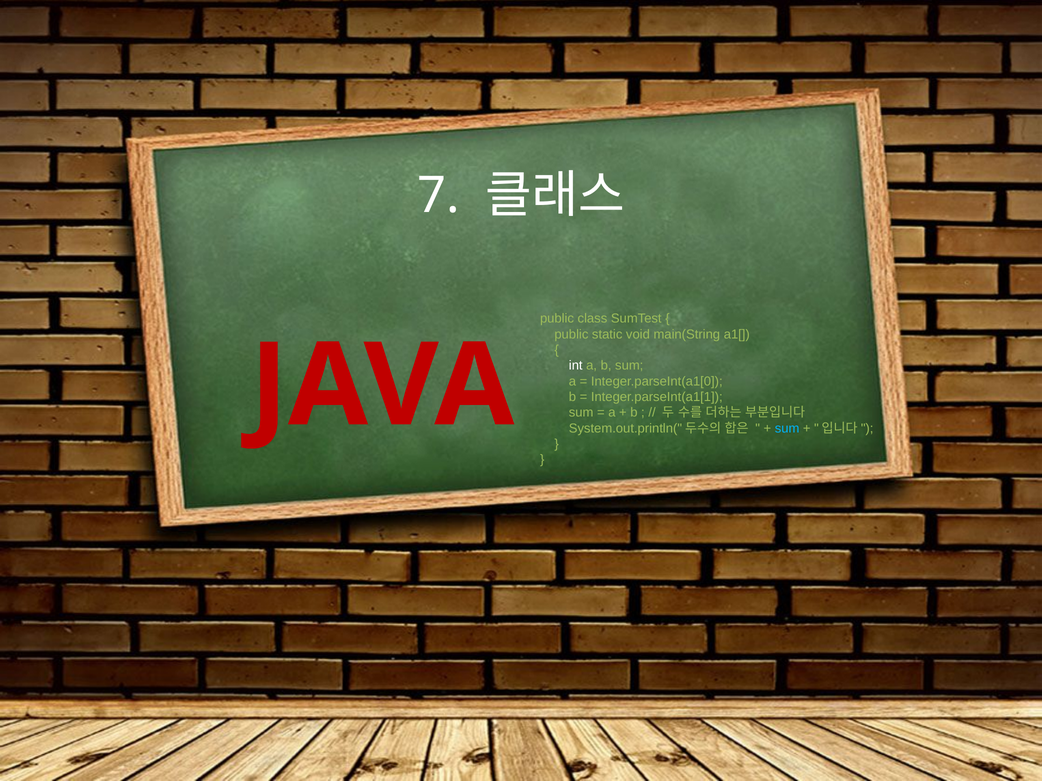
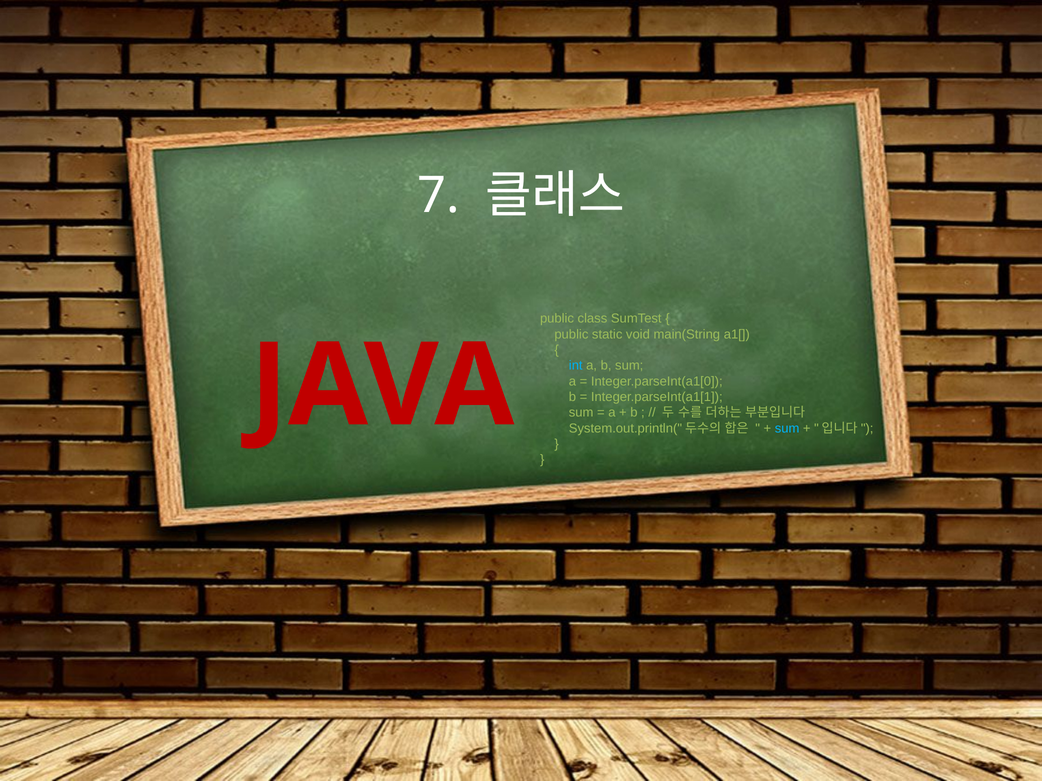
int colour: white -> light blue (576, 366)
